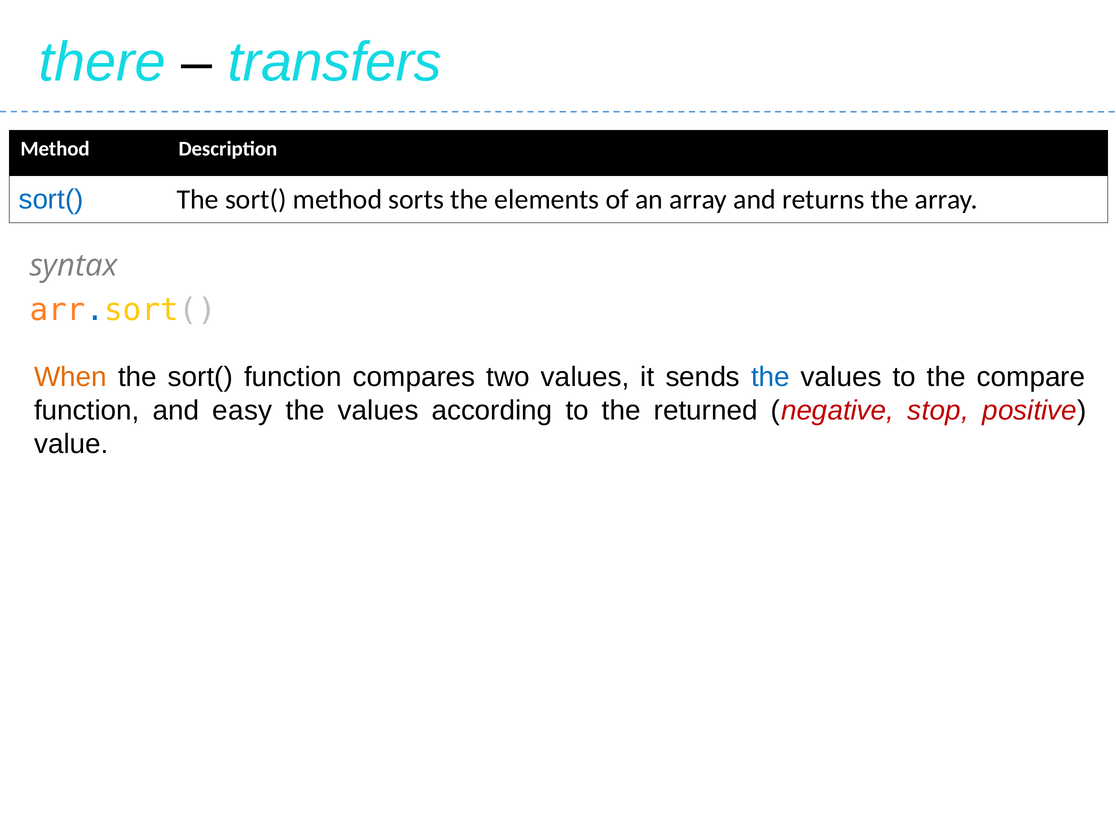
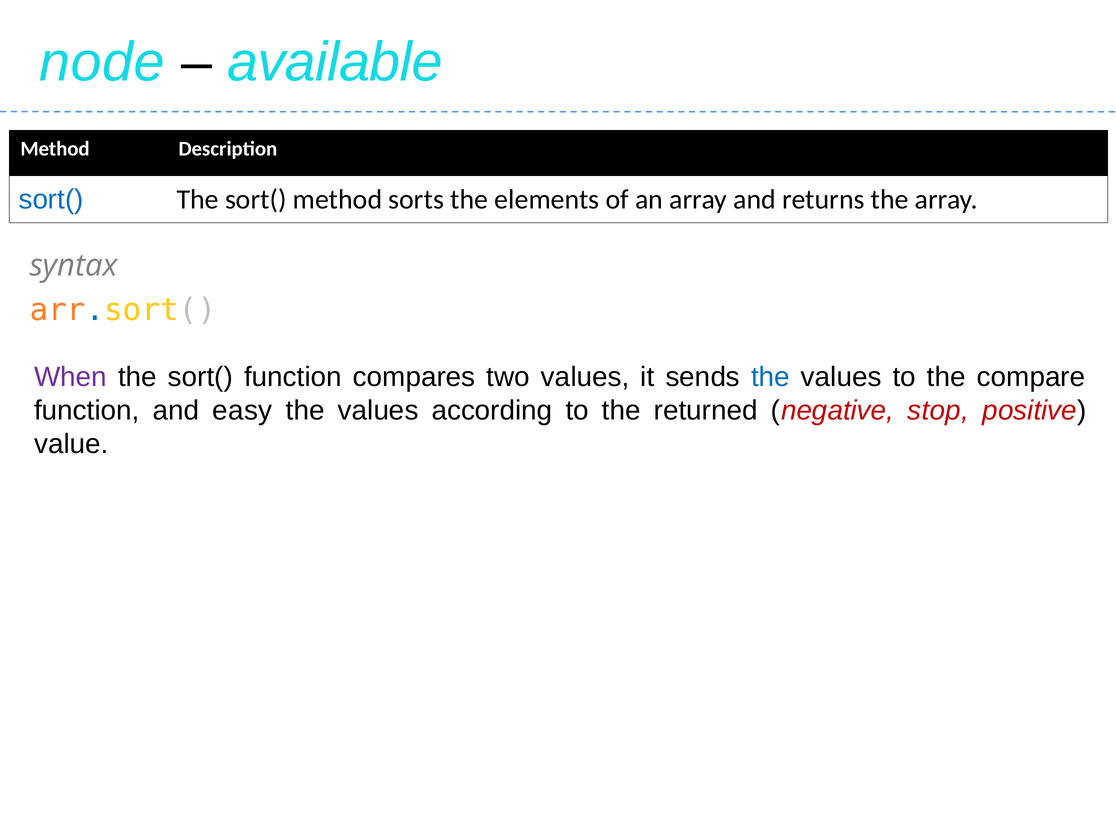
there: there -> node (102, 62)
transfers: transfers -> available (335, 62)
When colour: orange -> purple (71, 377)
